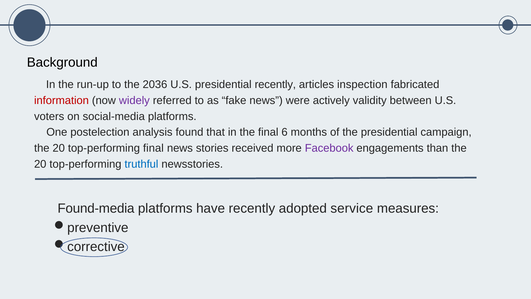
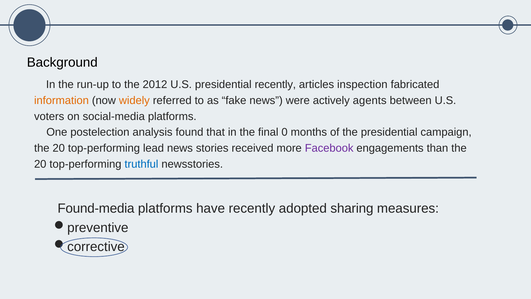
2036: 2036 -> 2012 (155, 84)
information colour: red -> orange (61, 100)
widely colour: purple -> orange (134, 100)
validity: validity -> agents (370, 100)
6: 6 -> 0 (285, 132)
top-performing final: final -> lead (153, 148)
service: service -> sharing (352, 208)
